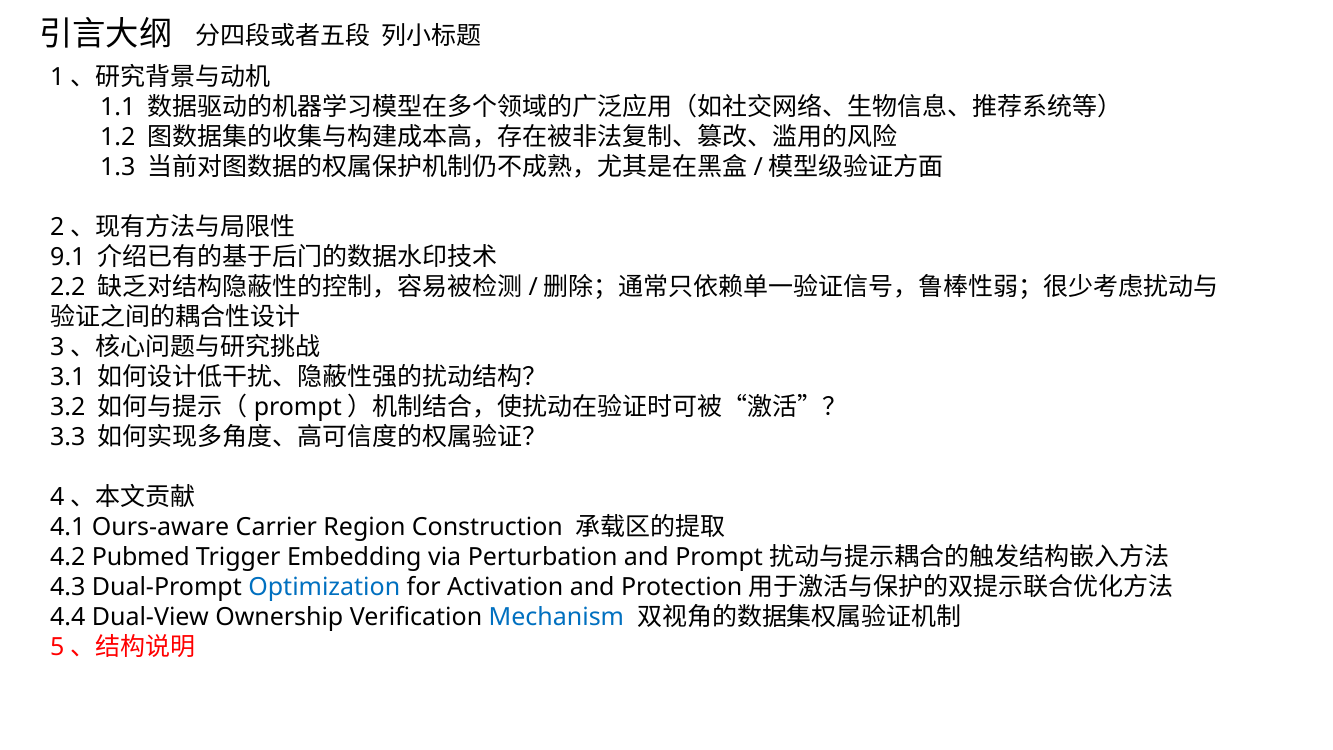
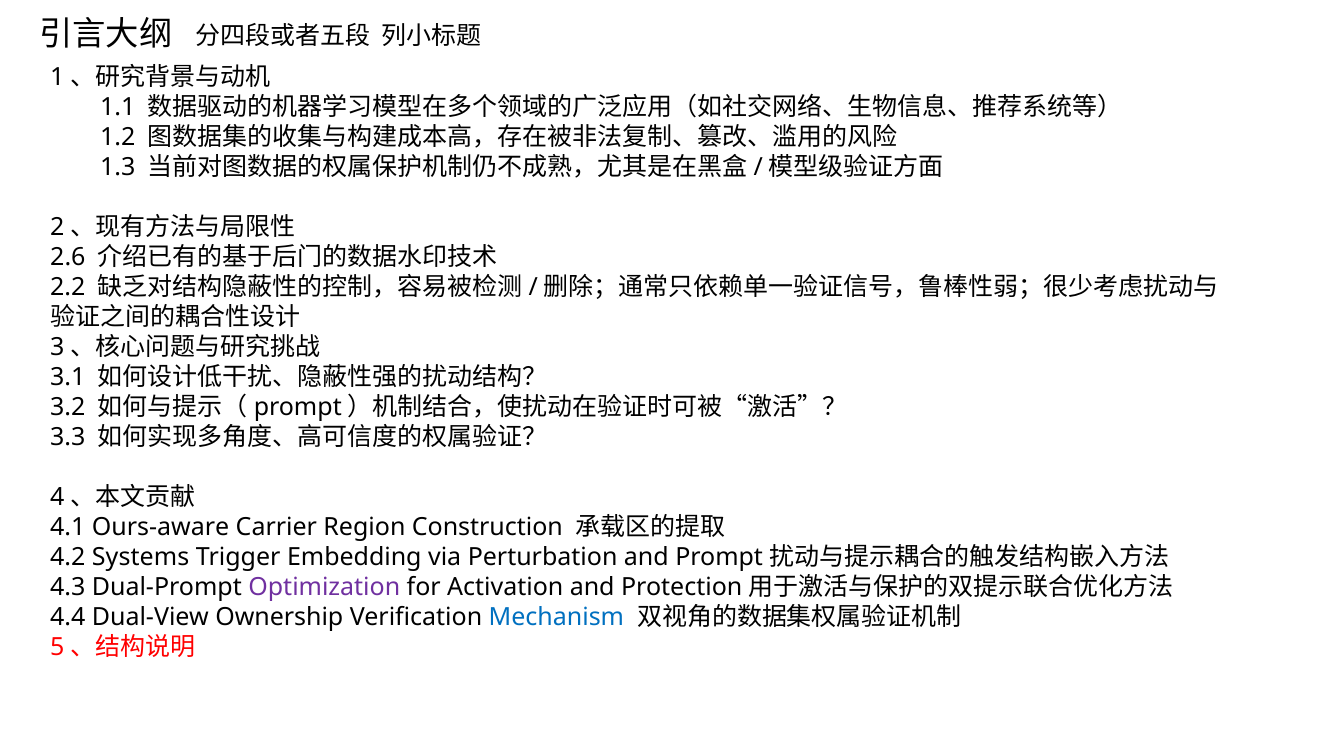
9.1: 9.1 -> 2.6 (68, 257)
Pubmed: Pubmed -> Systems (141, 557)
Optimization colour: blue -> purple (324, 587)
